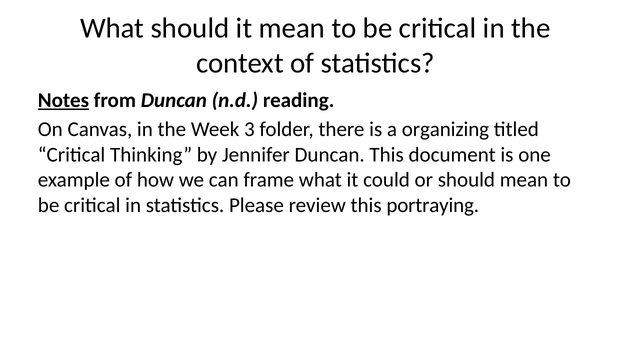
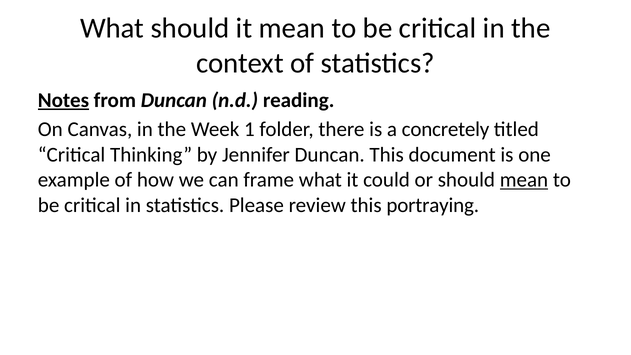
3: 3 -> 1 (249, 130)
organizing: organizing -> concretely (446, 130)
mean underline: none -> present (524, 180)
